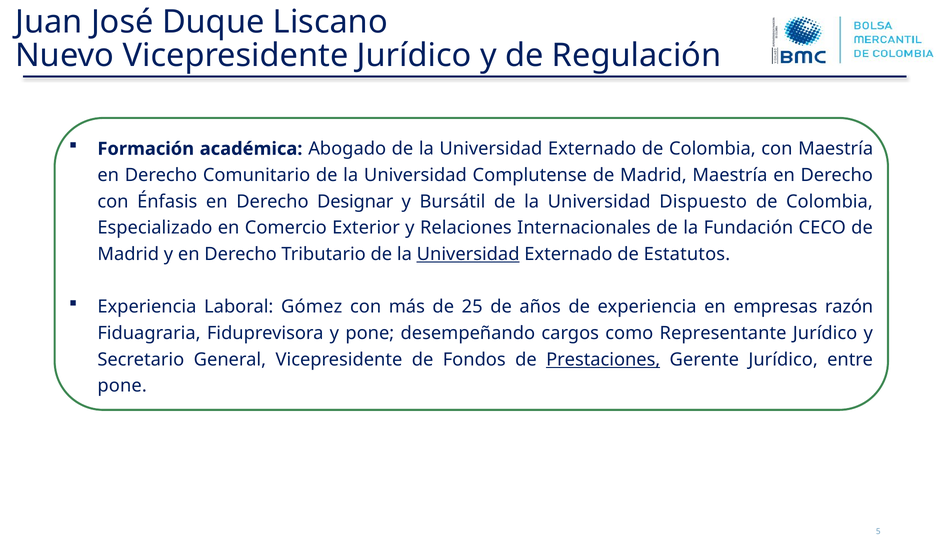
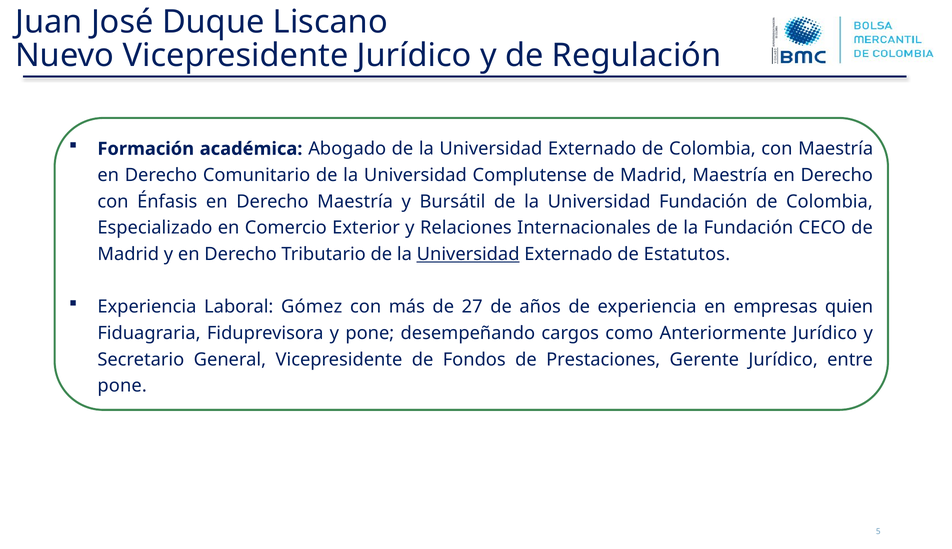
Derecho Designar: Designar -> Maestría (355, 202)
Universidad Dispuesto: Dispuesto -> Fundación (703, 202)
25: 25 -> 27 (472, 307)
razón: razón -> quien (849, 307)
Representante: Representante -> Anteriormente (723, 334)
Prestaciones underline: present -> none (603, 360)
